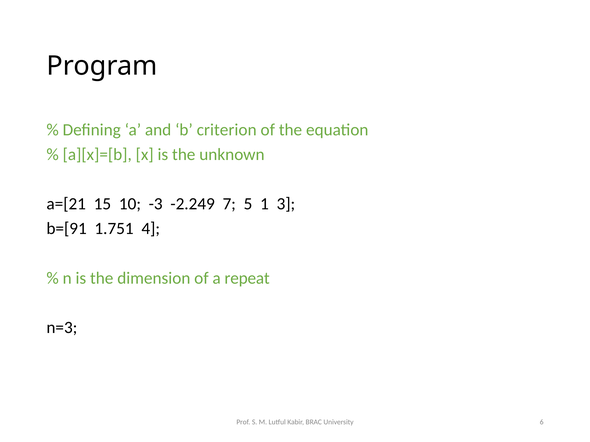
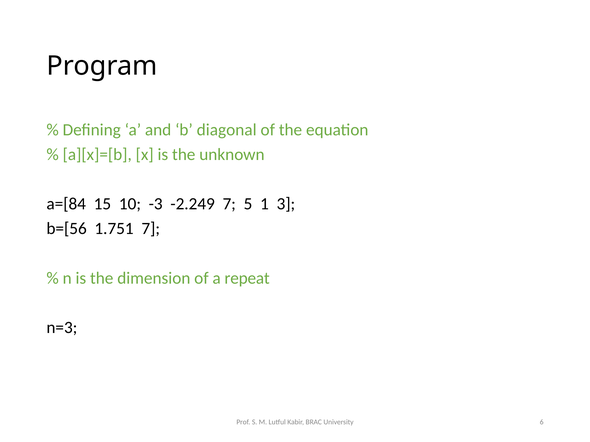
criterion: criterion -> diagonal (227, 130)
a=[21: a=[21 -> a=[84 (66, 204)
b=[91: b=[91 -> b=[56 (67, 229)
1.751 4: 4 -> 7 (151, 229)
